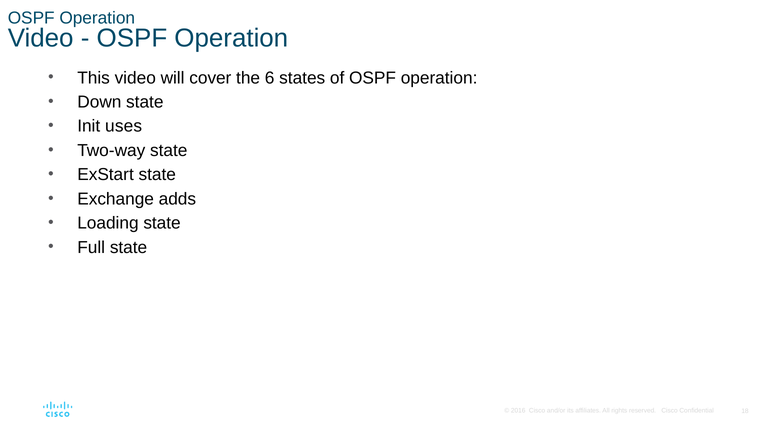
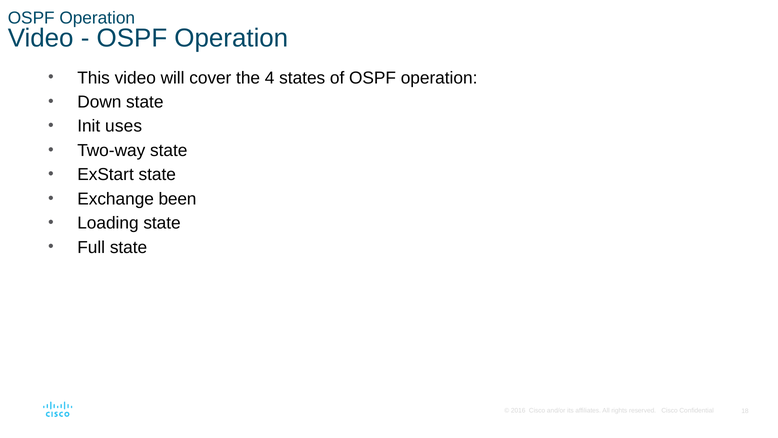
6: 6 -> 4 (270, 78)
adds: adds -> been (177, 199)
